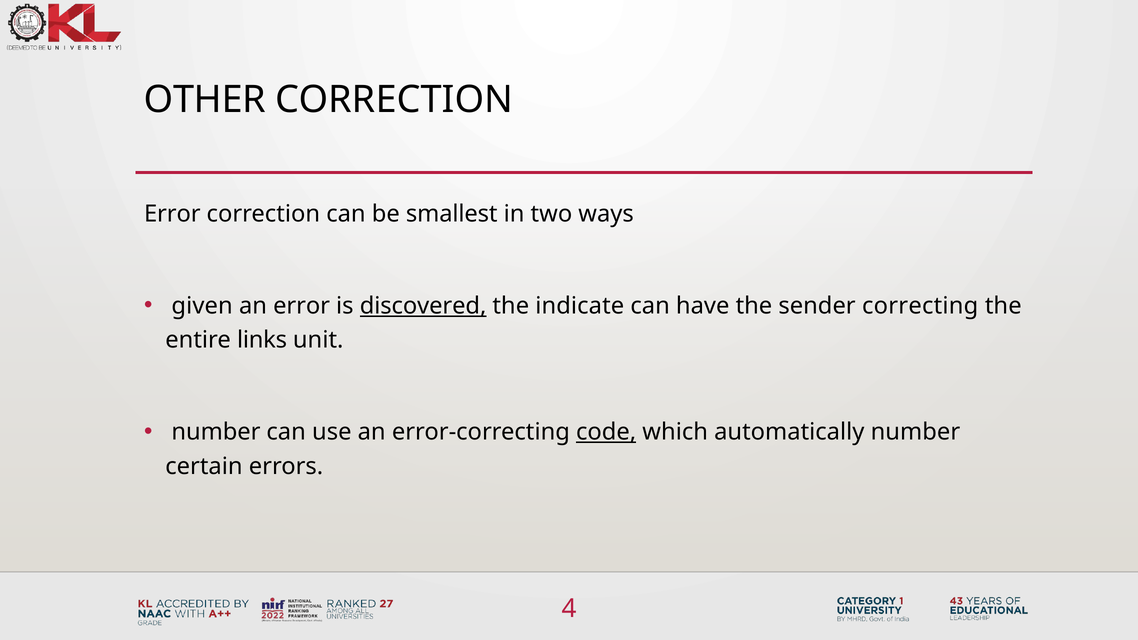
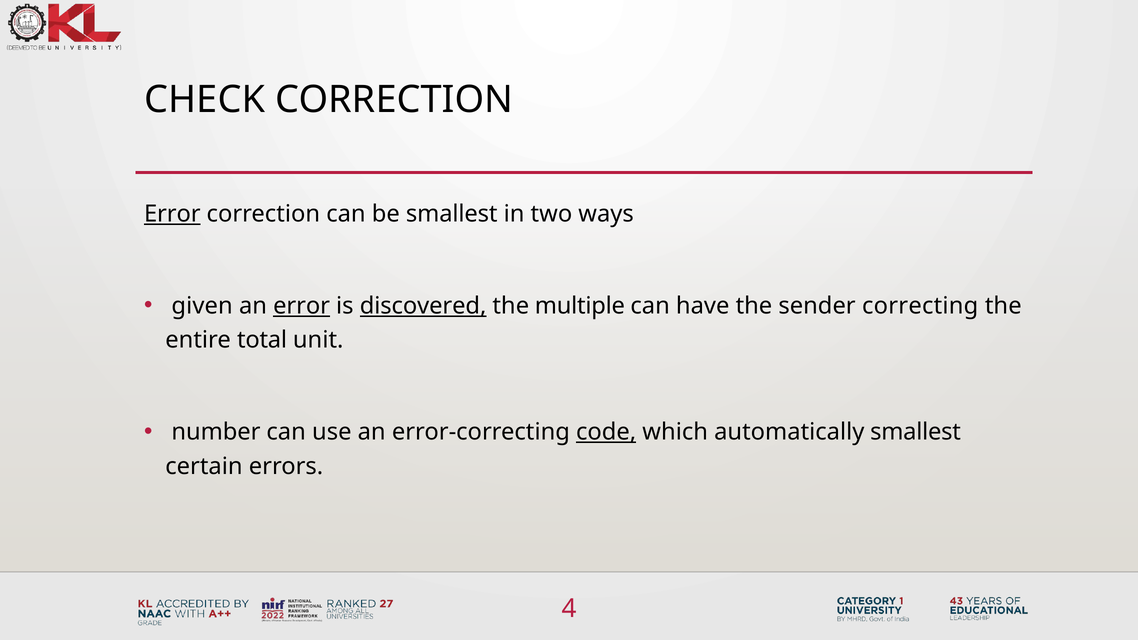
OTHER: OTHER -> CHECK (205, 100)
Error underline: none -> present (172, 214)
error underline: none -> present (302, 306)
indicate: indicate -> multiple (580, 306)
links: links -> total (262, 340)
automatically number: number -> smallest (916, 432)
